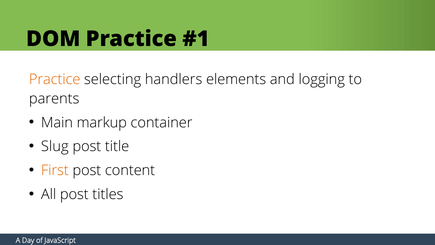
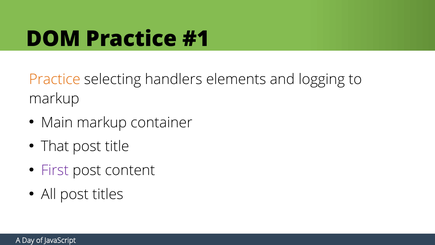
parents: parents -> markup (54, 98)
Slug: Slug -> That (55, 146)
First colour: orange -> purple (55, 170)
